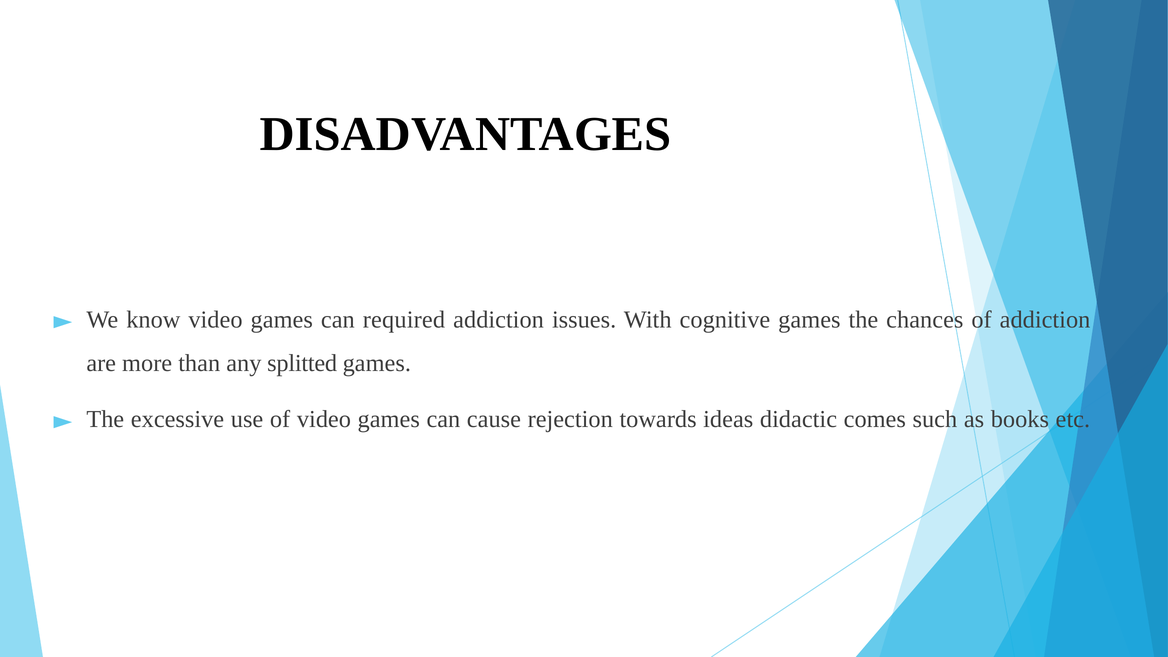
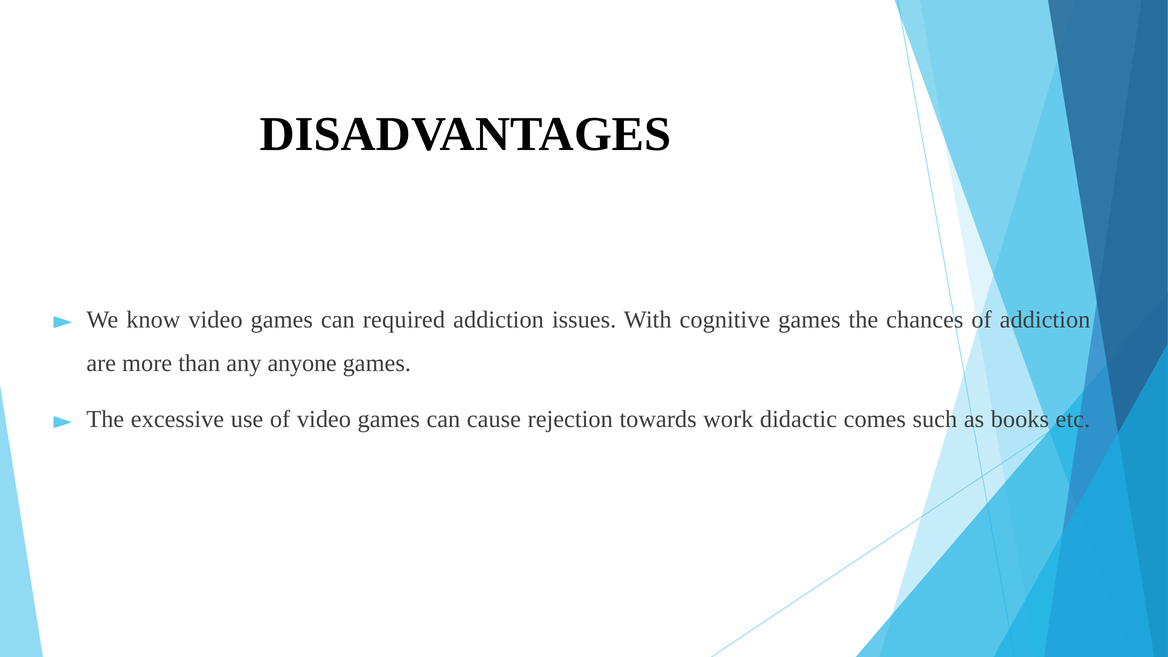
splitted: splitted -> anyone (302, 363)
ideas: ideas -> work (728, 419)
